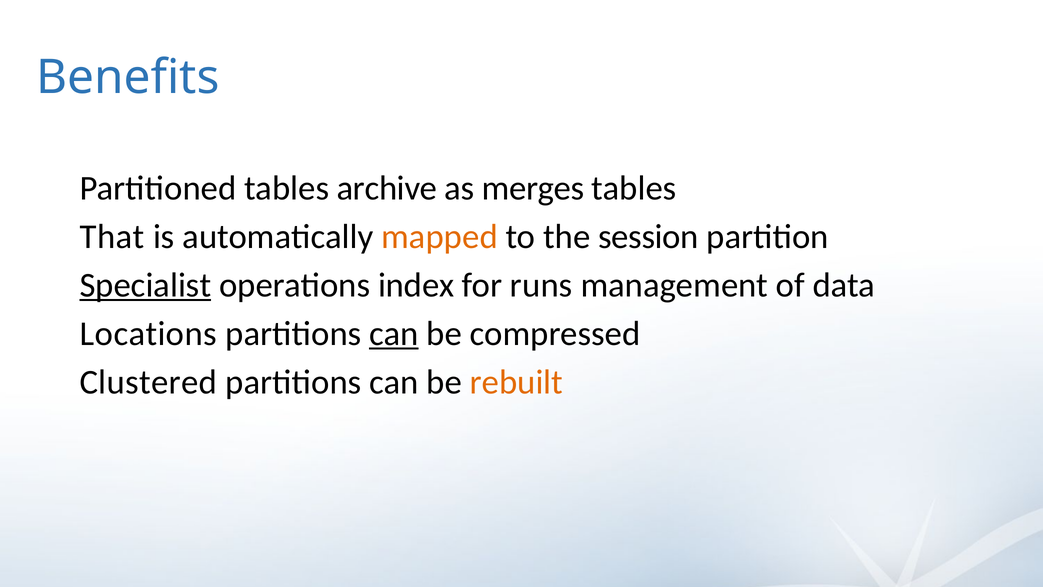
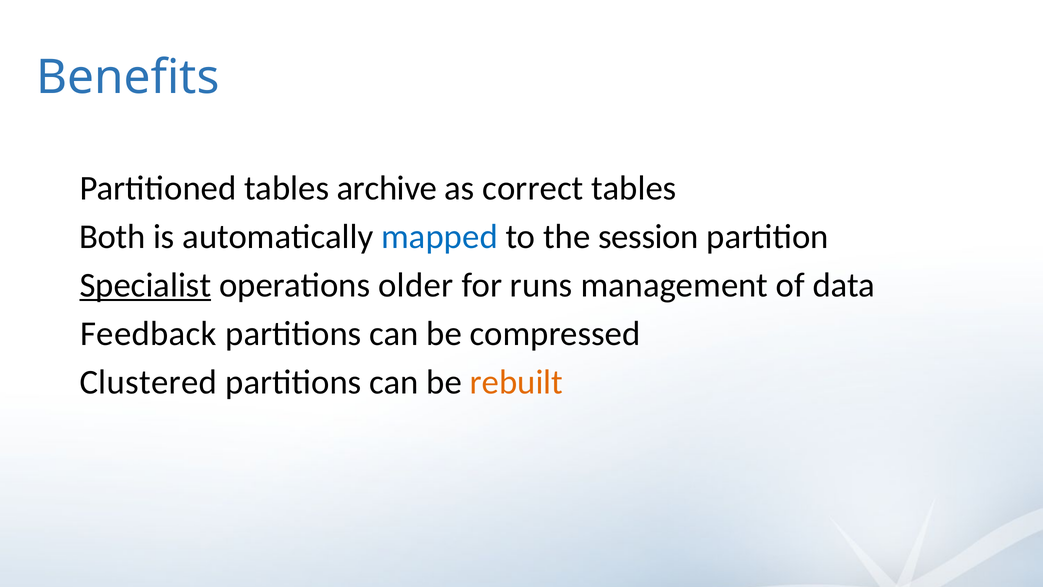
merges: merges -> correct (533, 188)
That: That -> Both (112, 237)
mapped colour: orange -> blue (439, 237)
index: index -> older (416, 285)
Locations: Locations -> Feedback (148, 334)
can underline: present -> none (394, 334)
